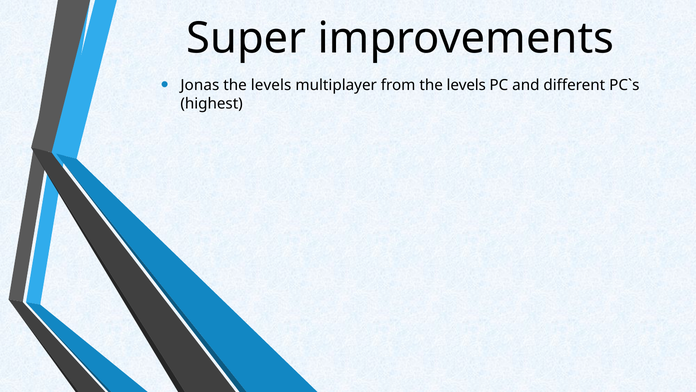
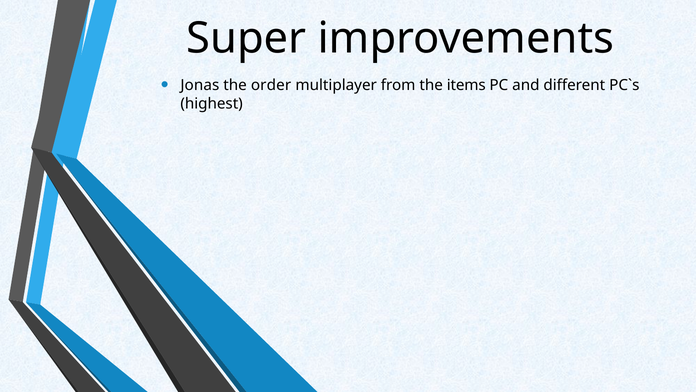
levels: levels -> order (271, 85)
from the levels: levels -> items (466, 85)
